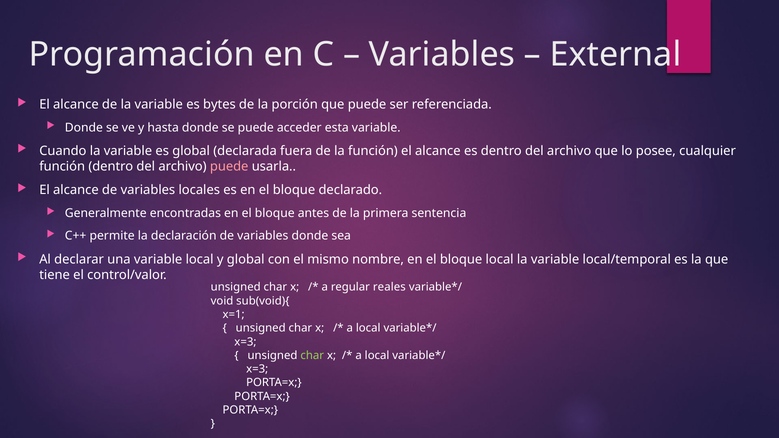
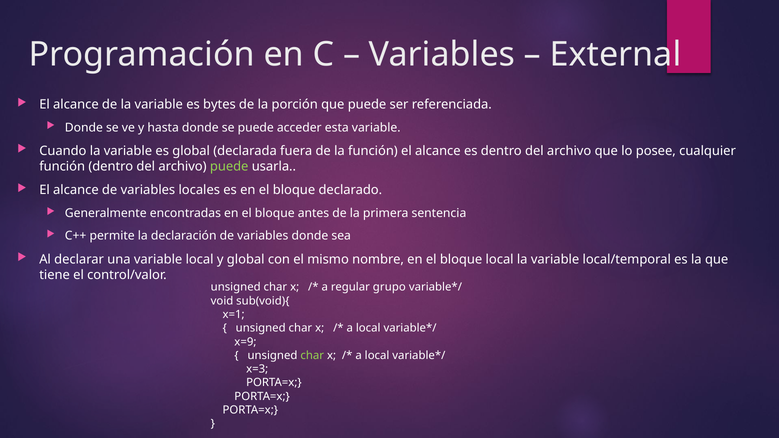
puede colour: pink -> light green (229, 167)
reales: reales -> grupo (389, 287)
x=3: x=3 -> x=9 (245, 342)
